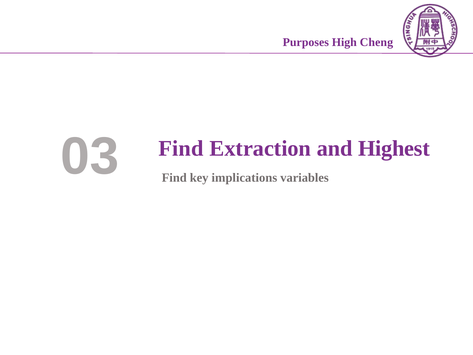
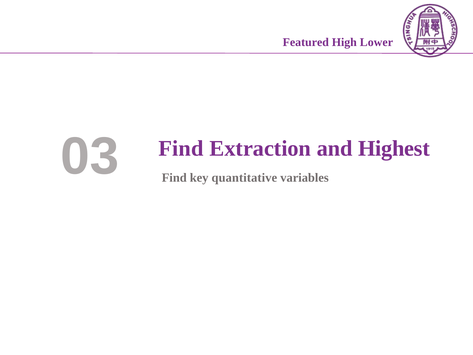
Purposes: Purposes -> Featured (306, 42)
Cheng: Cheng -> Lower (376, 42)
implications: implications -> quantitative (244, 178)
